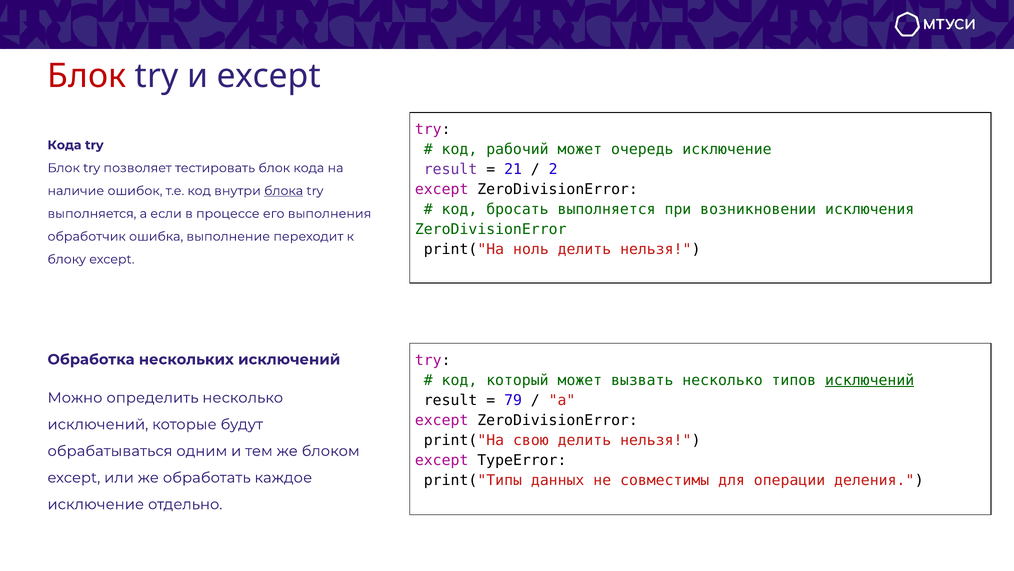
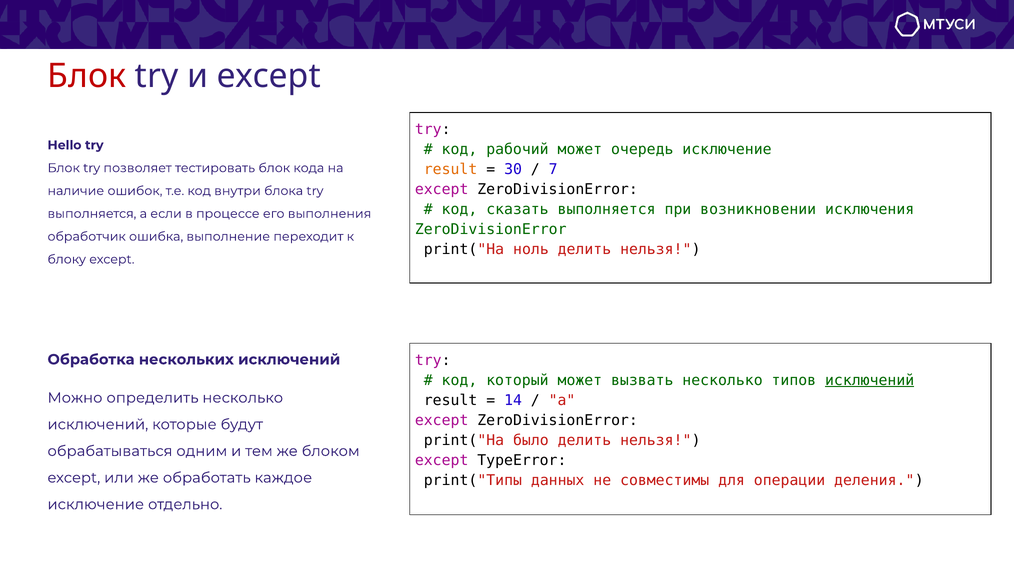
Кода: Кода -> Hello (64, 145)
result colour: purple -> orange (451, 169)
21: 21 -> 30 (513, 169)
2: 2 -> 7 (553, 169)
блока underline: present -> none (284, 191)
бросать: бросать -> сказать (517, 209)
79: 79 -> 14 (513, 400)
свою: свою -> было (531, 440)
